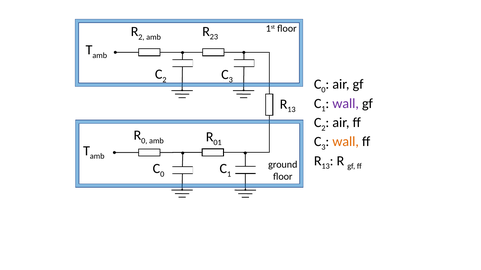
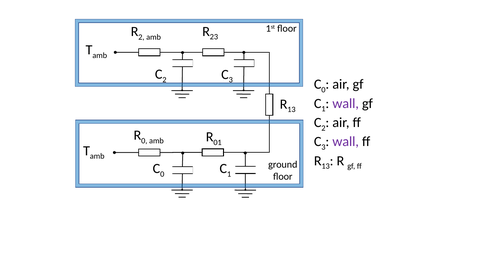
wall colour: orange -> purple (346, 142)
